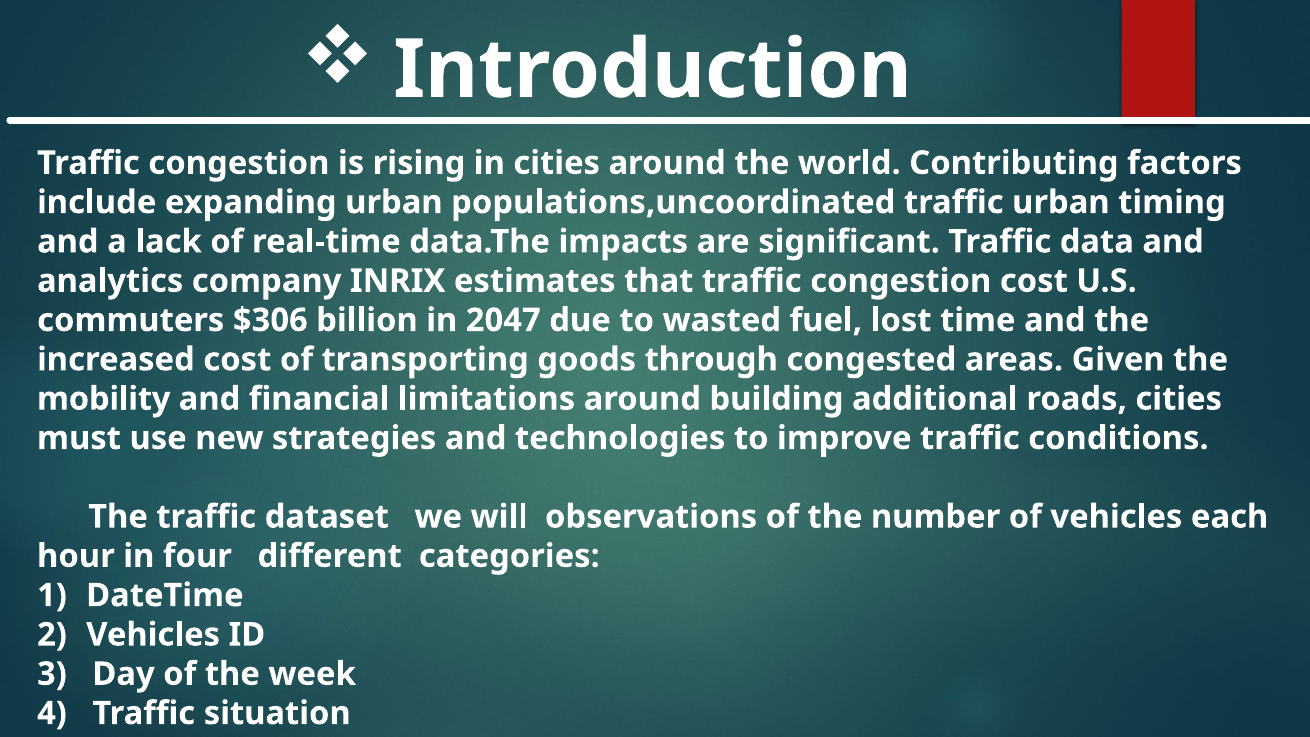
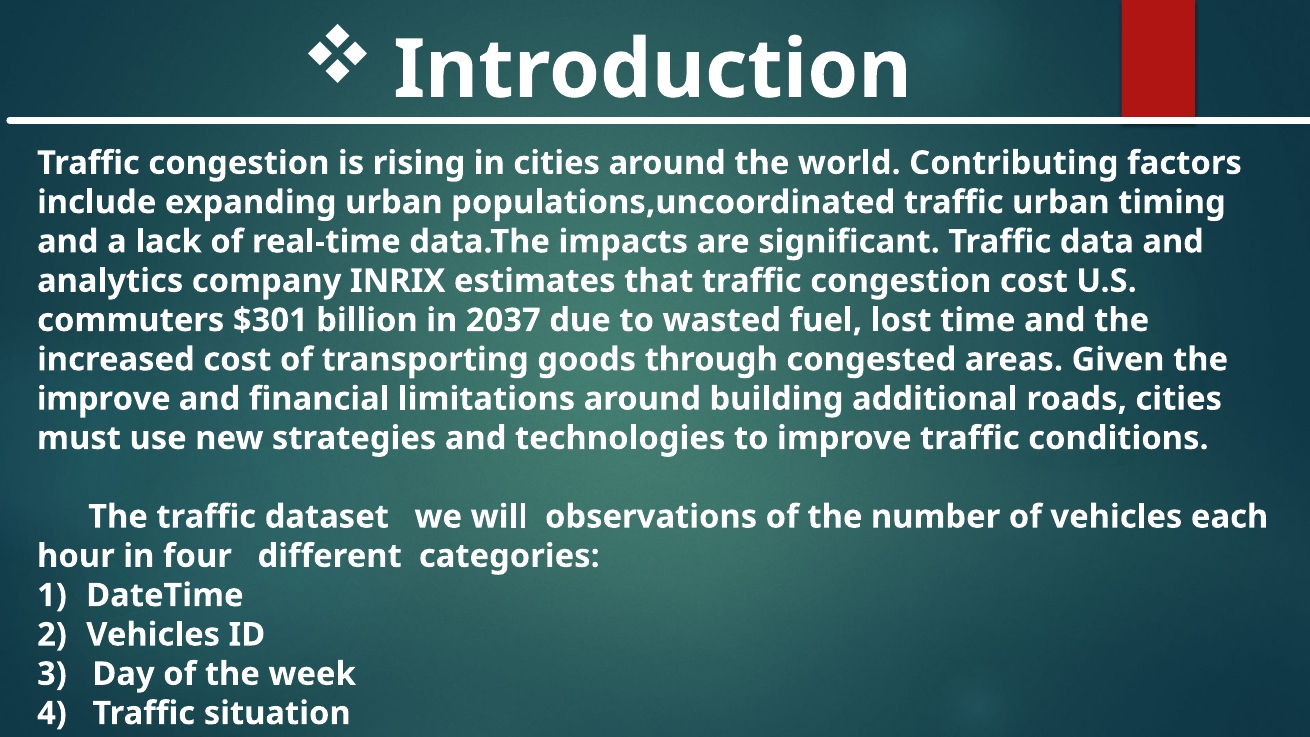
$306: $306 -> $301 (270, 320)
2047: 2047 -> 2037 (503, 320)
mobility: mobility -> improve (104, 399)
